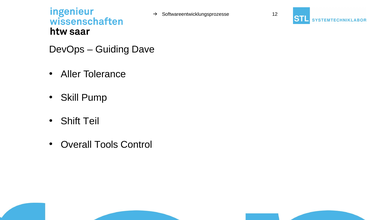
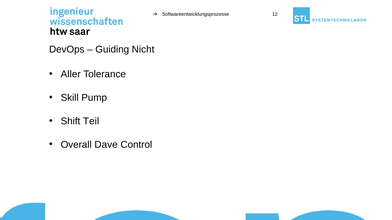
Dave: Dave -> Nicht (143, 49)
Tools: Tools -> Dave (106, 145)
